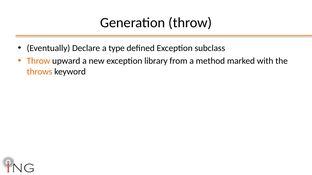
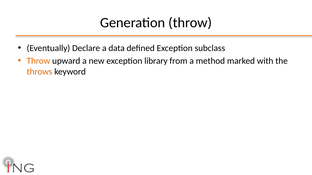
type: type -> data (117, 48)
